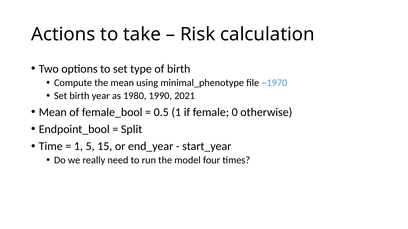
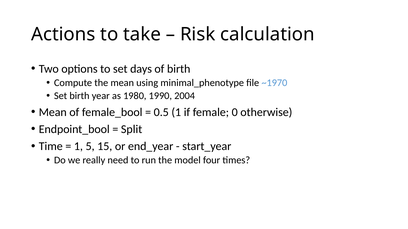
type: type -> days (141, 69)
2021: 2021 -> 2004 (185, 96)
